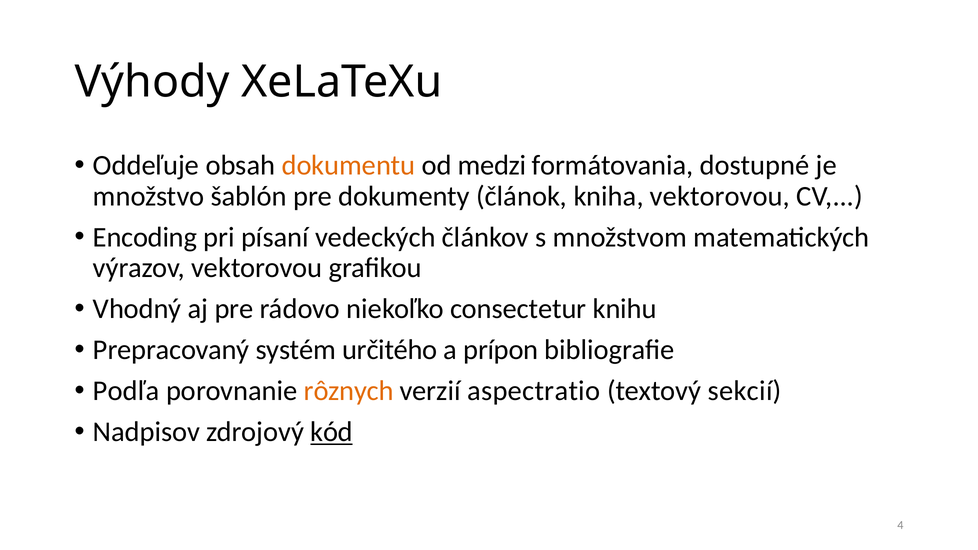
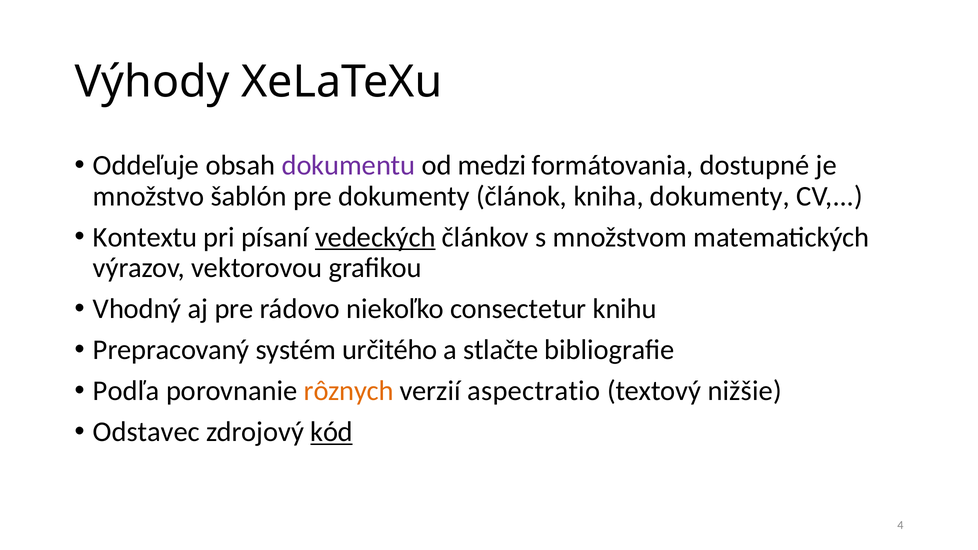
dokumentu colour: orange -> purple (348, 165)
kniha vektorovou: vektorovou -> dokumenty (720, 196)
Encoding: Encoding -> Kontextu (145, 237)
vedeckých underline: none -> present (375, 237)
prípon: prípon -> stlačte (501, 350)
sekcií: sekcií -> nižšie (745, 391)
Nadpisov: Nadpisov -> Odstavec (146, 432)
